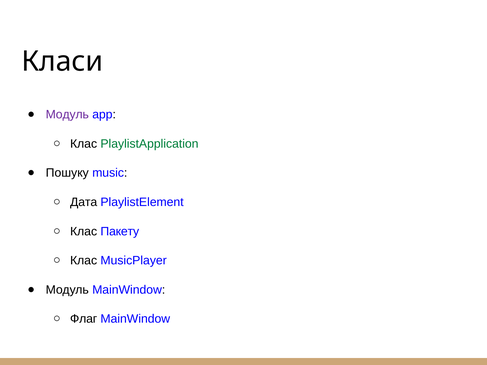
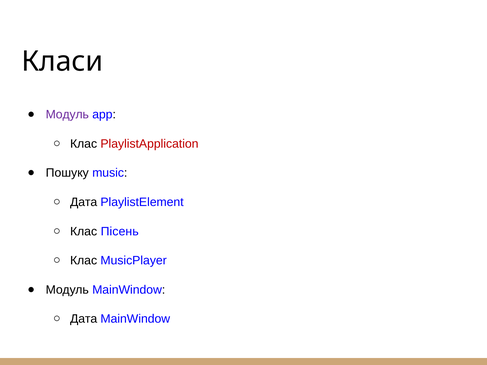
PlaylistApplication colour: green -> red (149, 144)
Пакету: Пакету -> Пісень (120, 232)
Флаг: Флаг -> Дата (84, 319)
